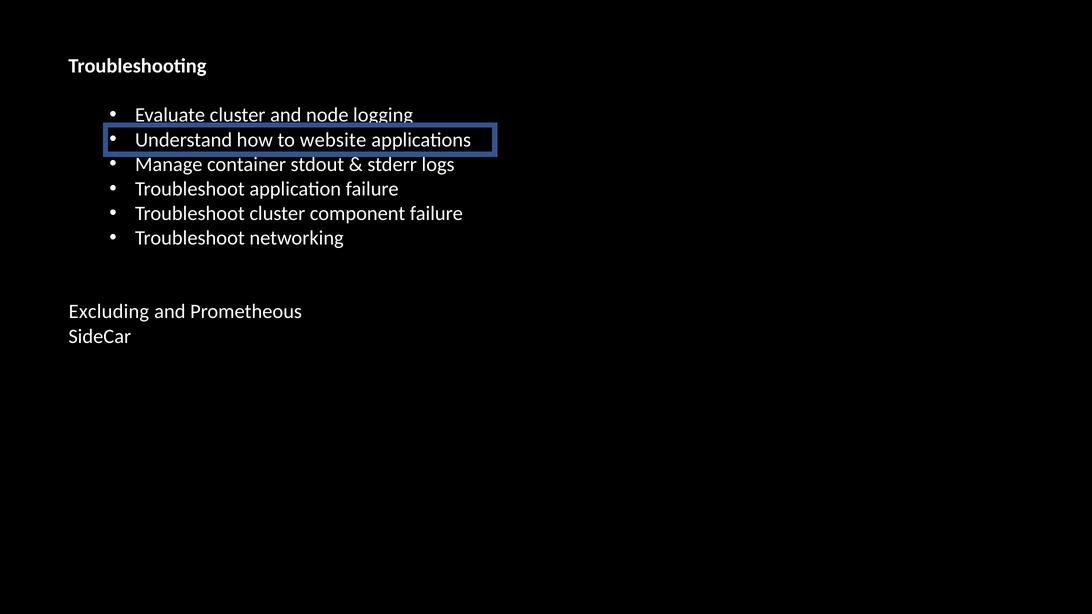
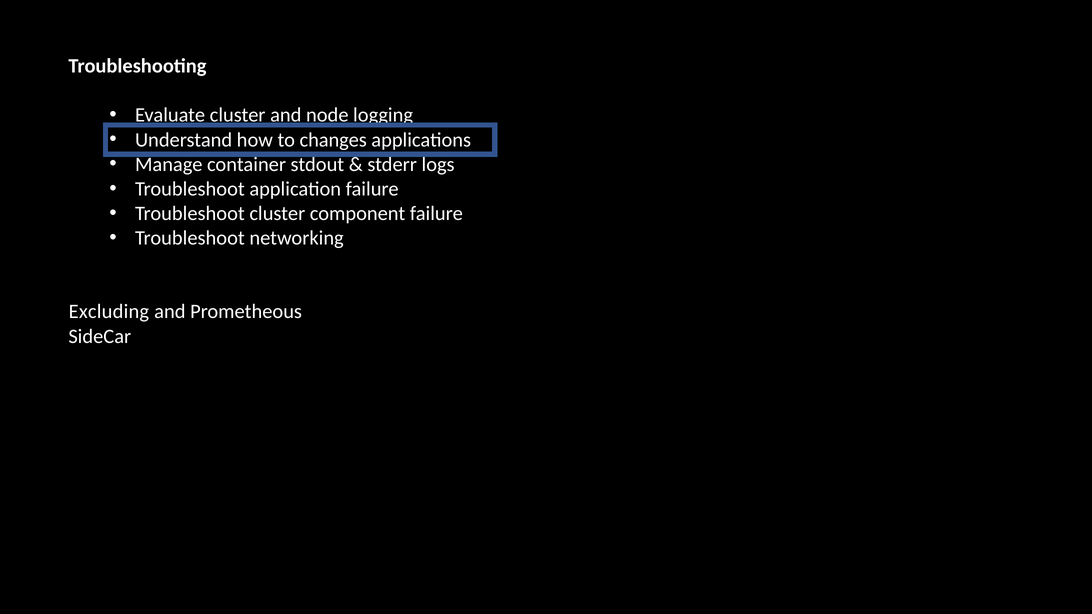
website: website -> changes (333, 140)
